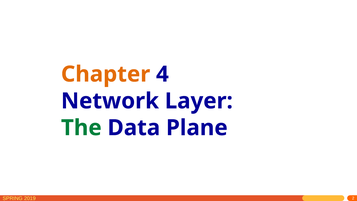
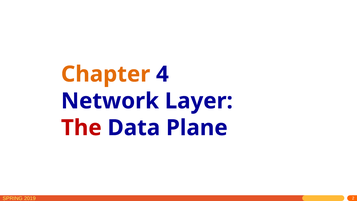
The colour: green -> red (81, 128)
